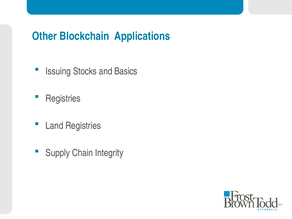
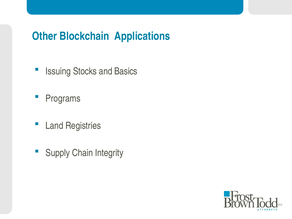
Registries: Registries -> Programs (63, 98)
